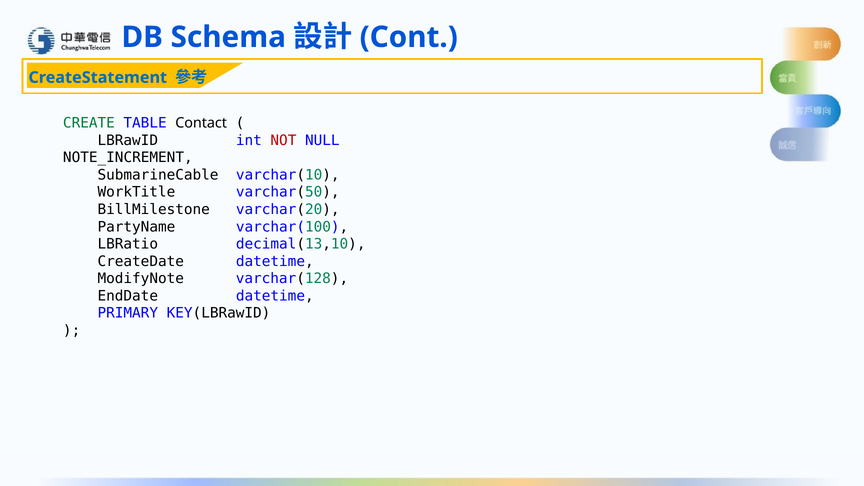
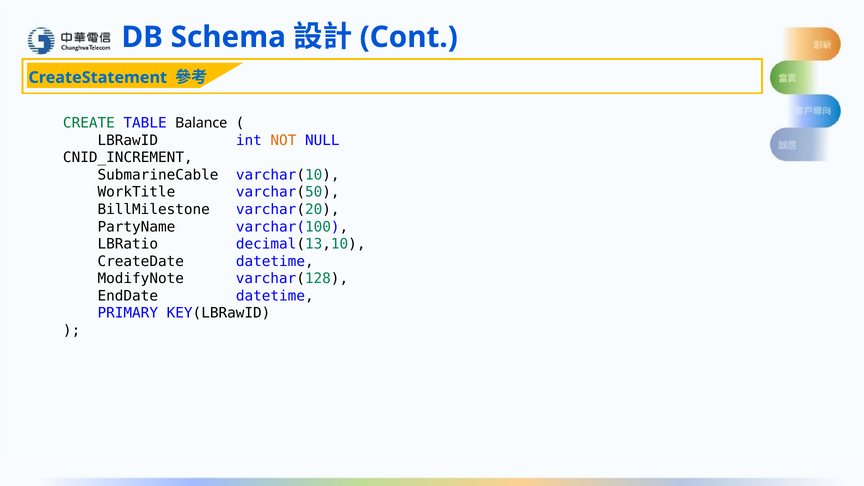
Contact: Contact -> Balance (201, 123)
NOT colour: red -> orange (283, 140)
NOTE_INCREMENT: NOTE_INCREMENT -> CNID_INCREMENT (128, 158)
